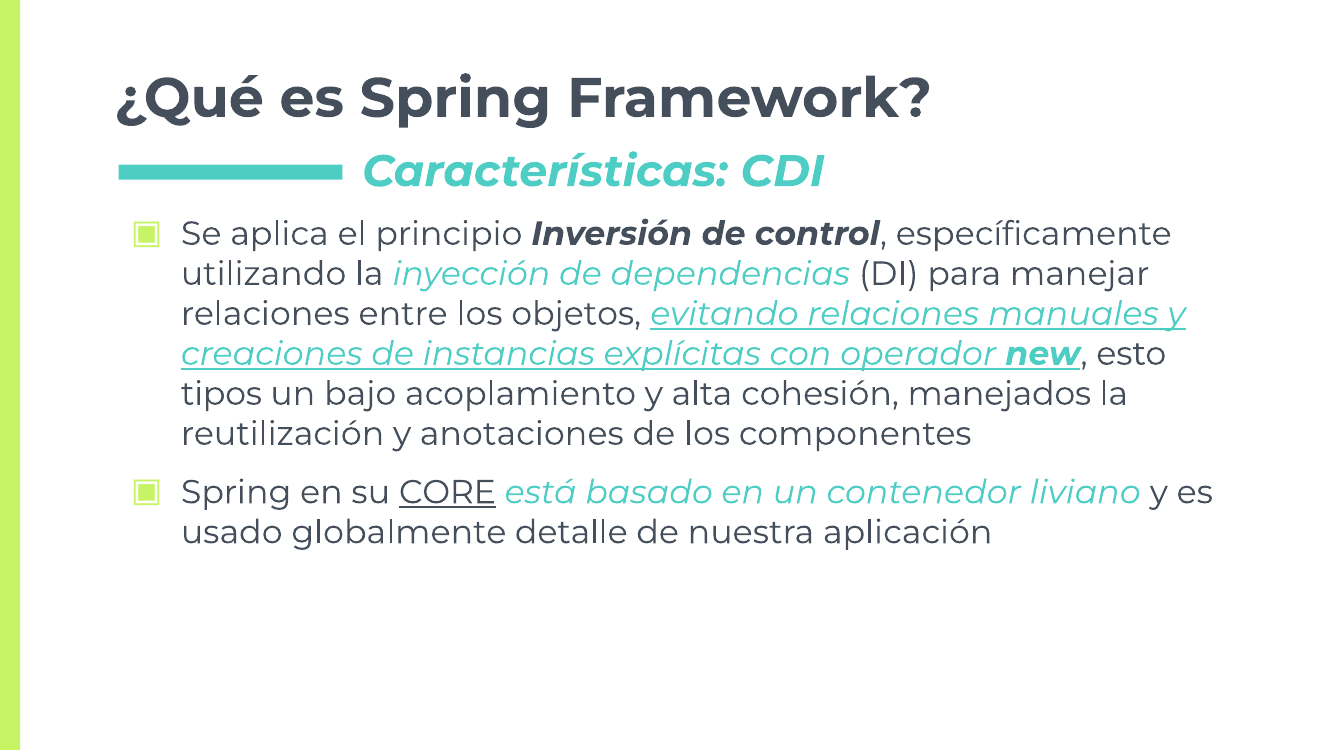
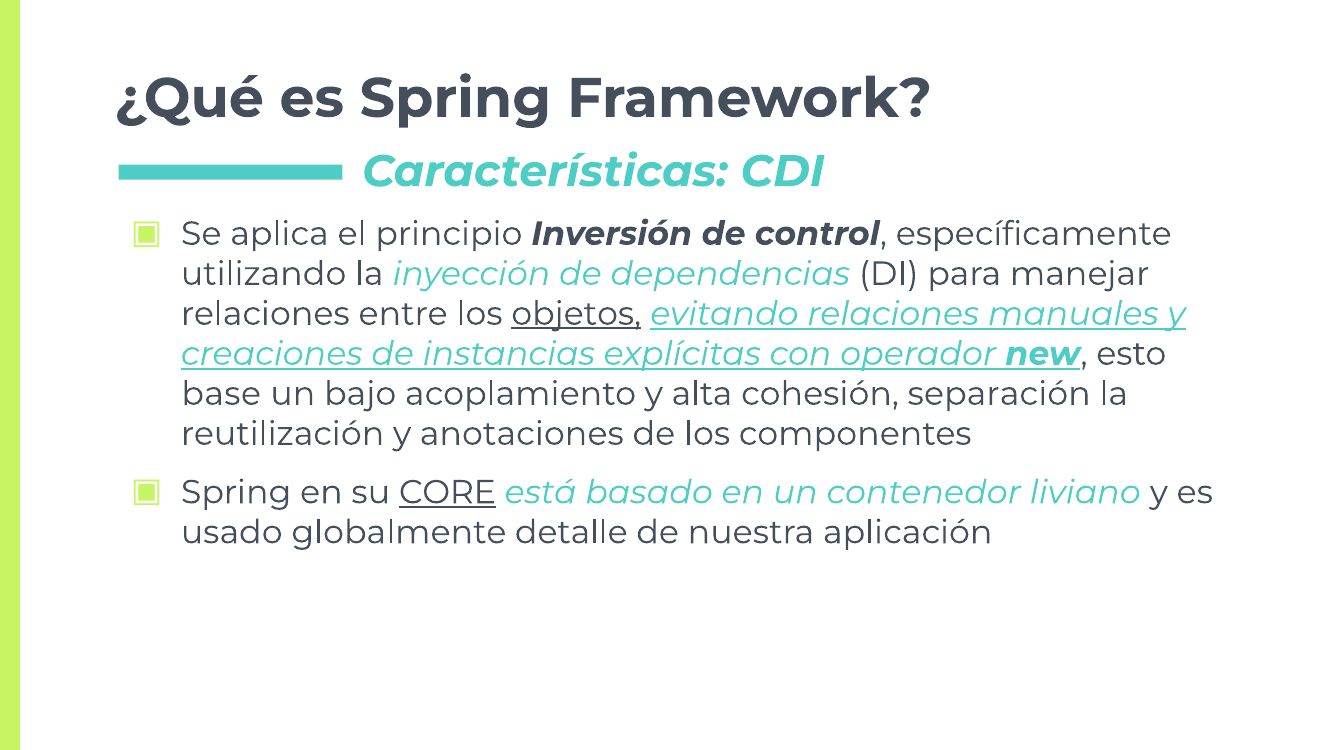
objetos underline: none -> present (576, 314)
tipos: tipos -> base (221, 394)
manejados: manejados -> separación (999, 394)
